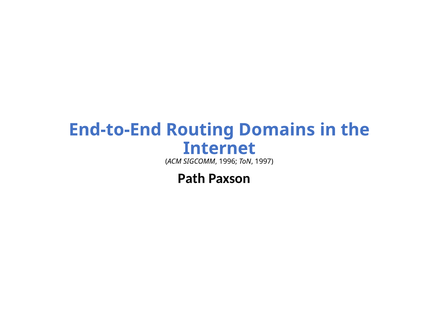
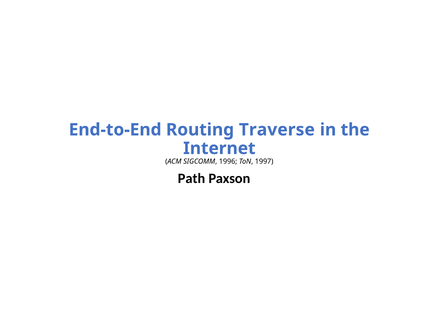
Domains: Domains -> Traverse (277, 130)
